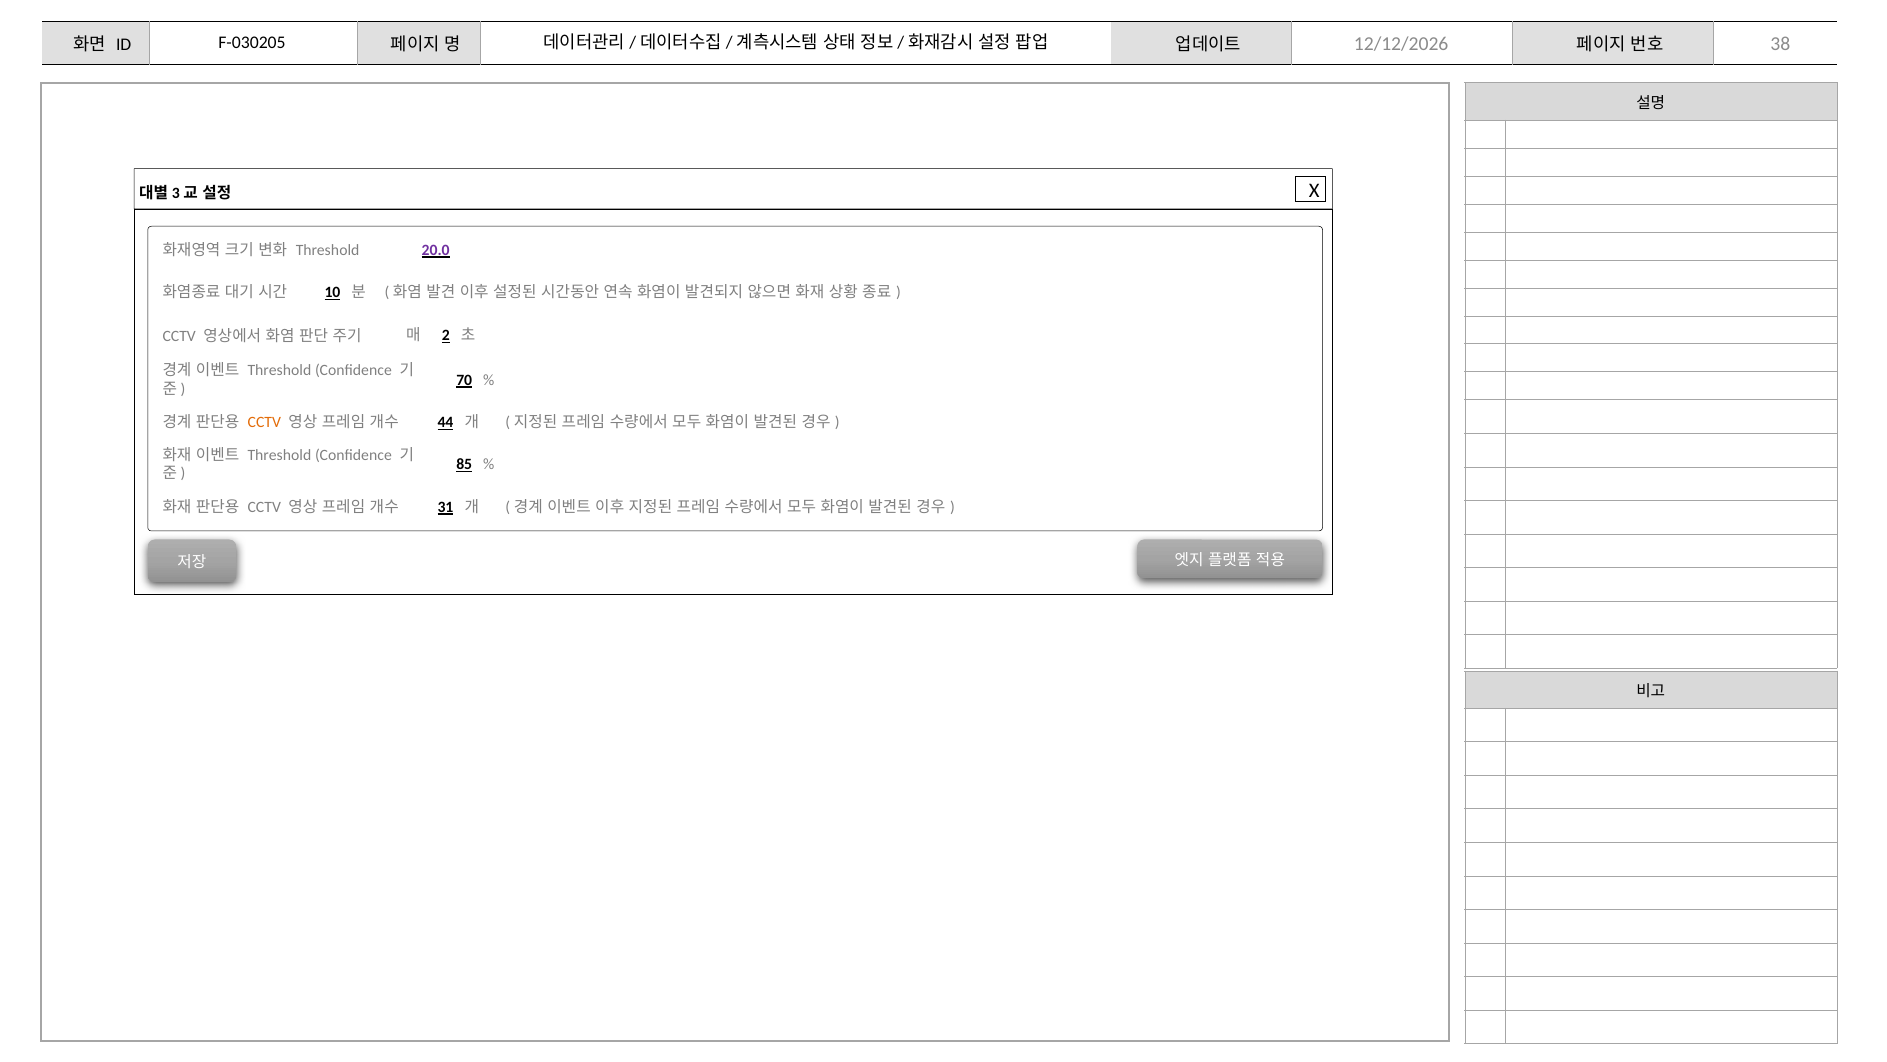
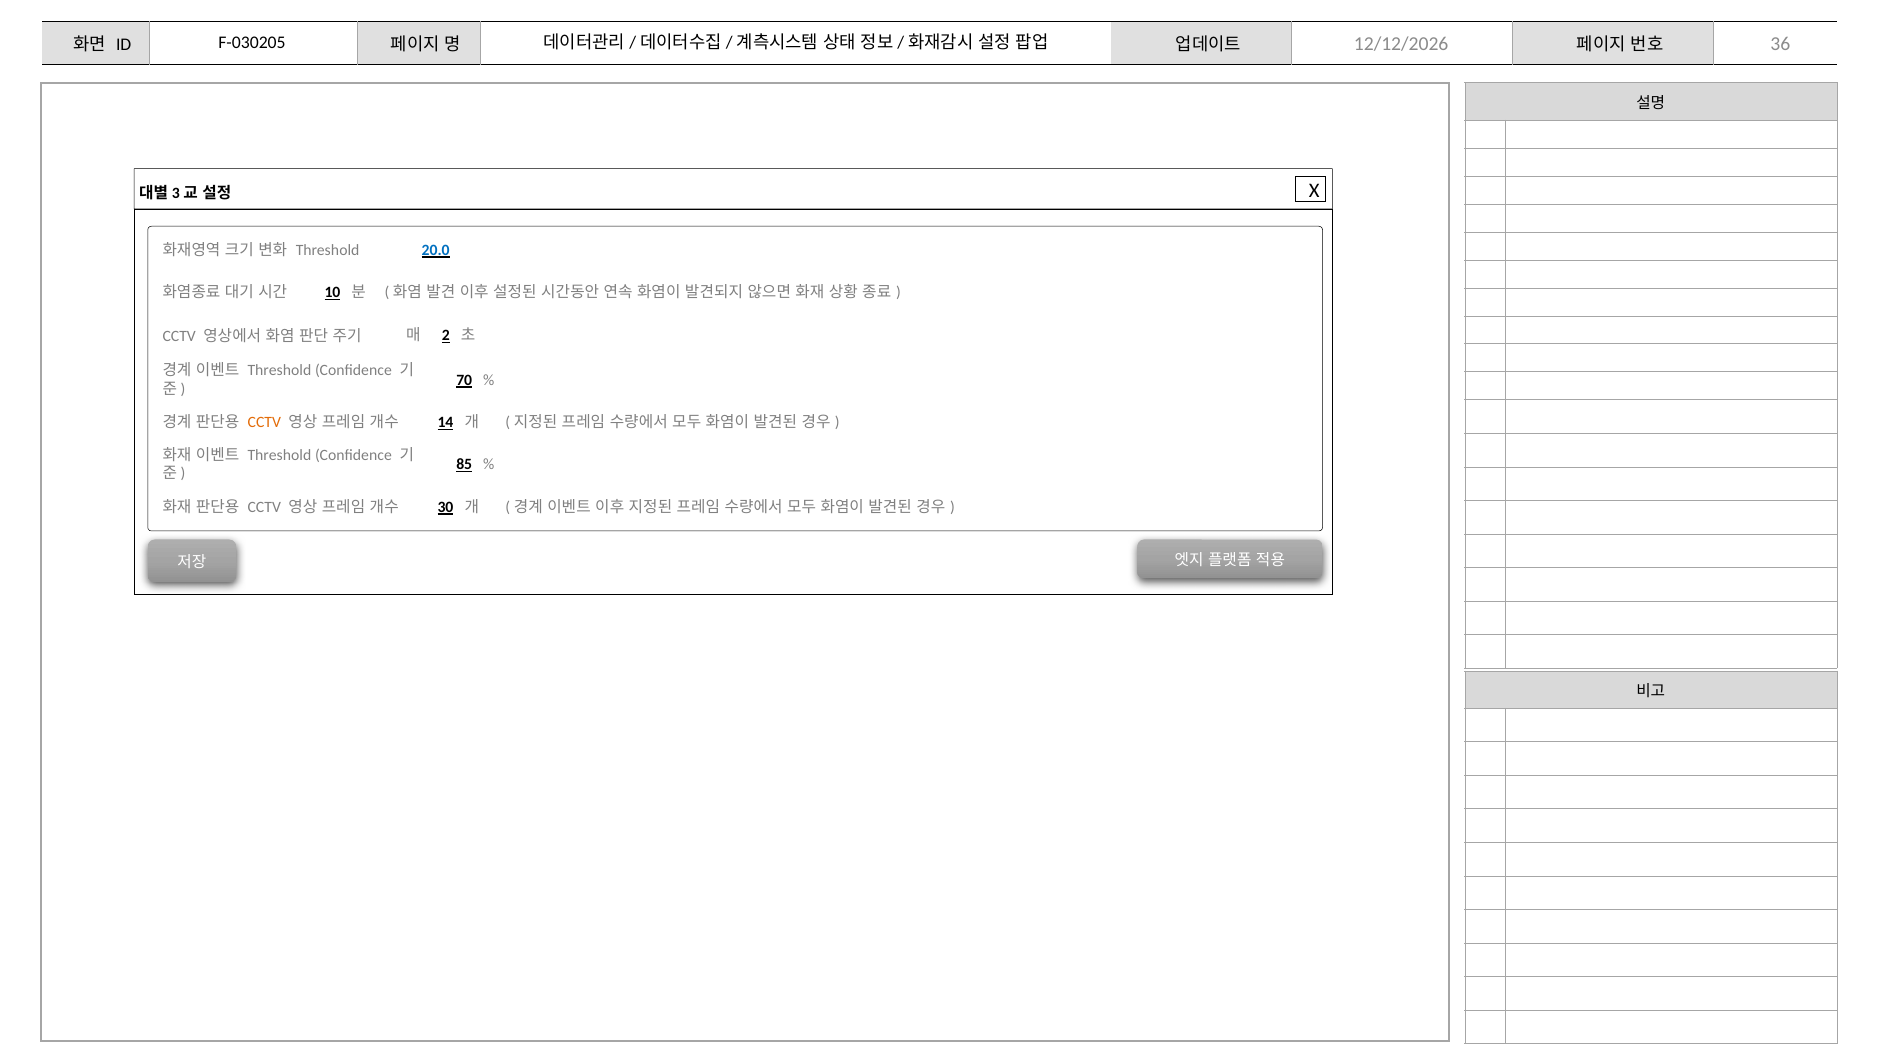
38: 38 -> 36 (1780, 44)
20.0 colour: purple -> blue (436, 250)
44: 44 -> 14 (446, 422)
31: 31 -> 30 (446, 507)
